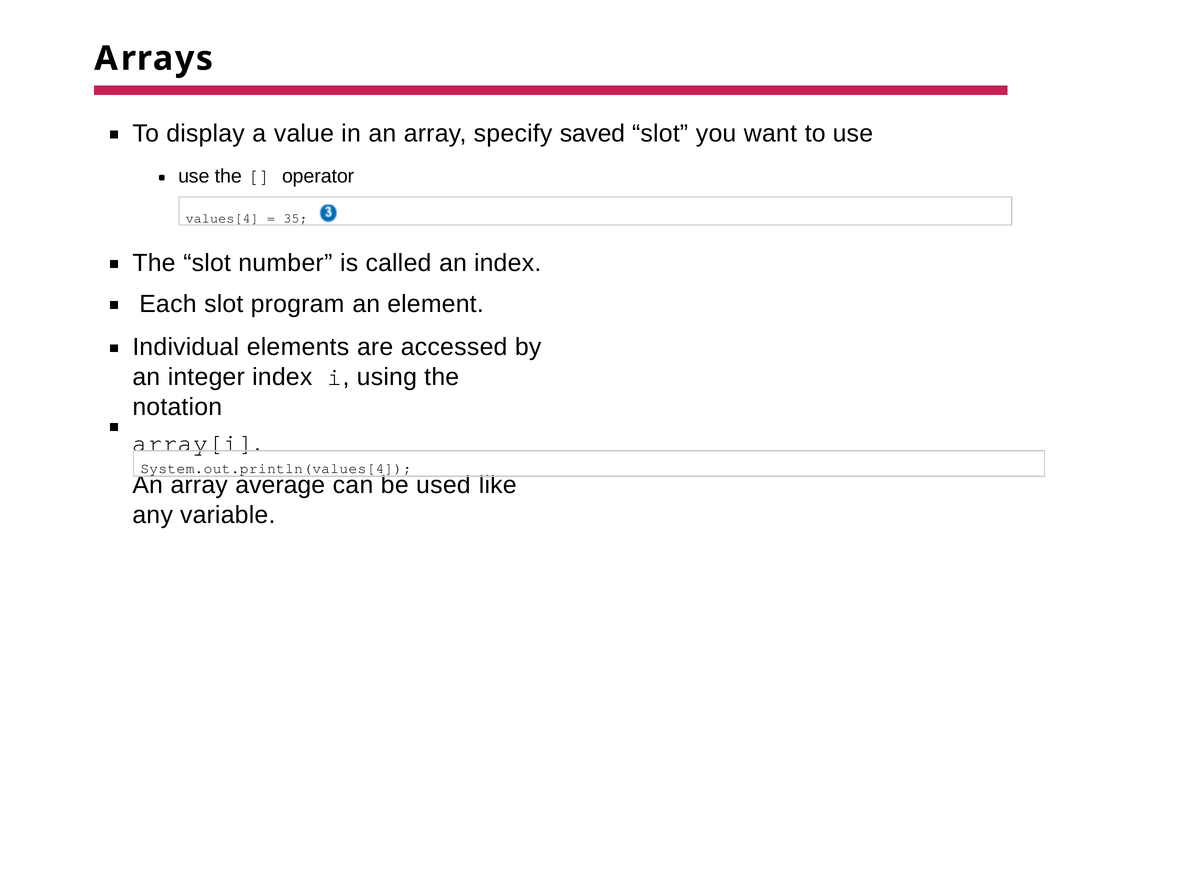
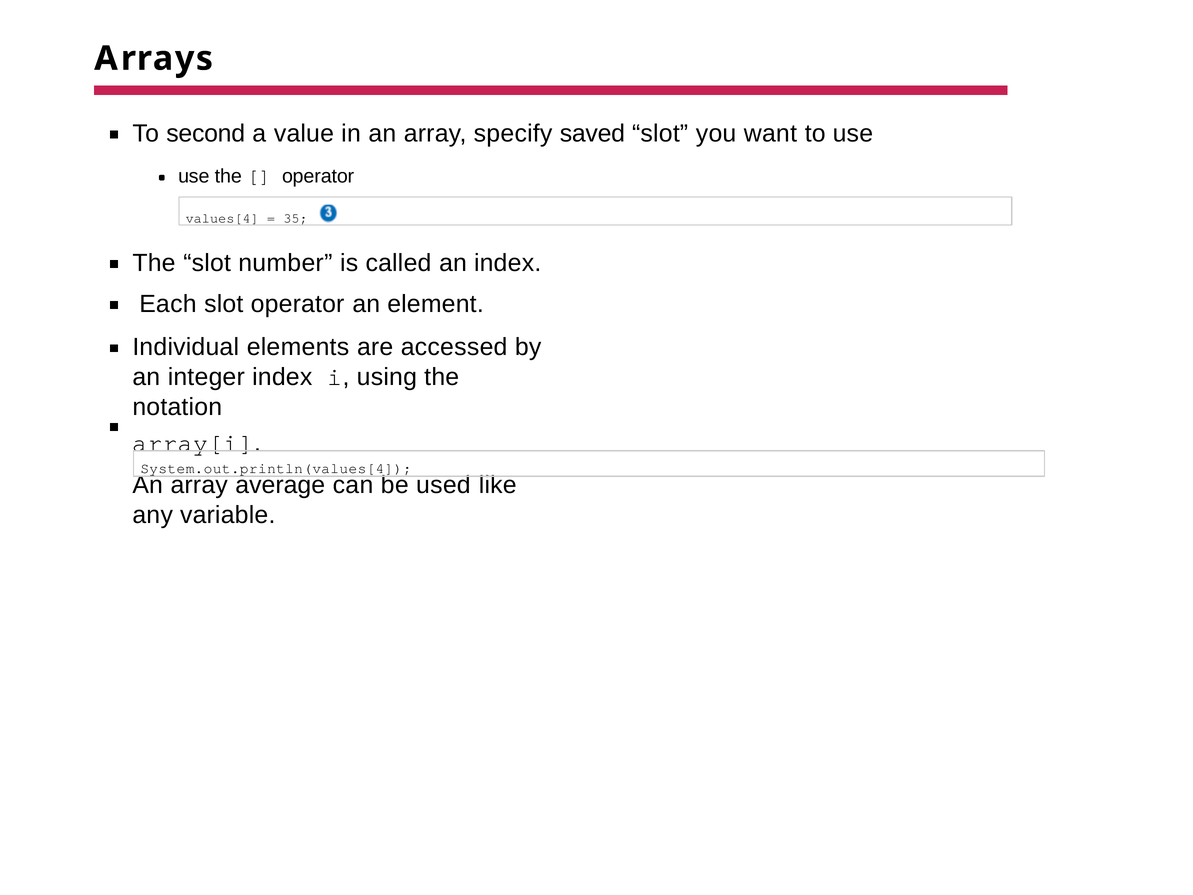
display: display -> second (206, 133)
slot program: program -> operator (298, 304)
